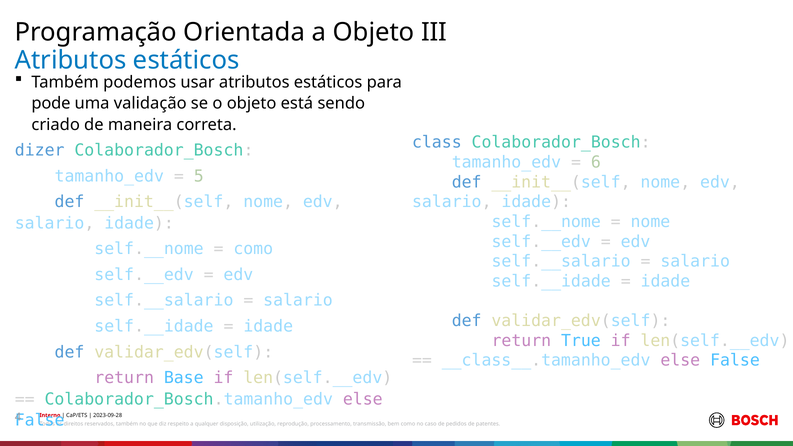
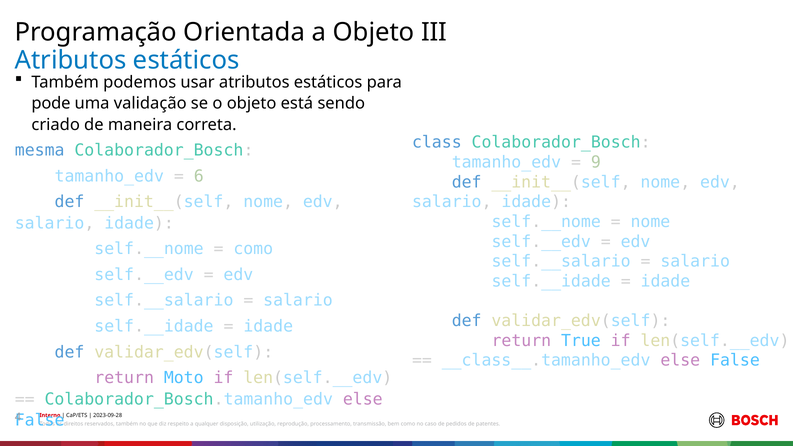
dizer: dizer -> mesma (40, 150)
6: 6 -> 9 (596, 162)
5: 5 -> 6 (199, 176)
Base: Base -> Moto (184, 378)
